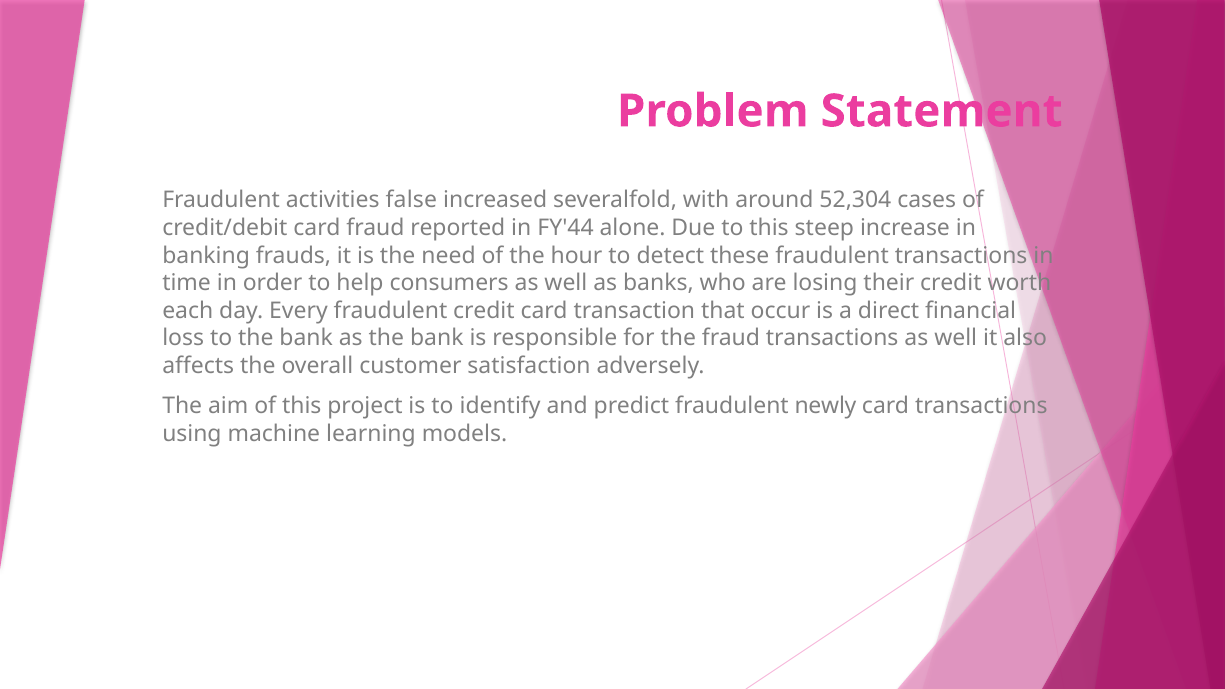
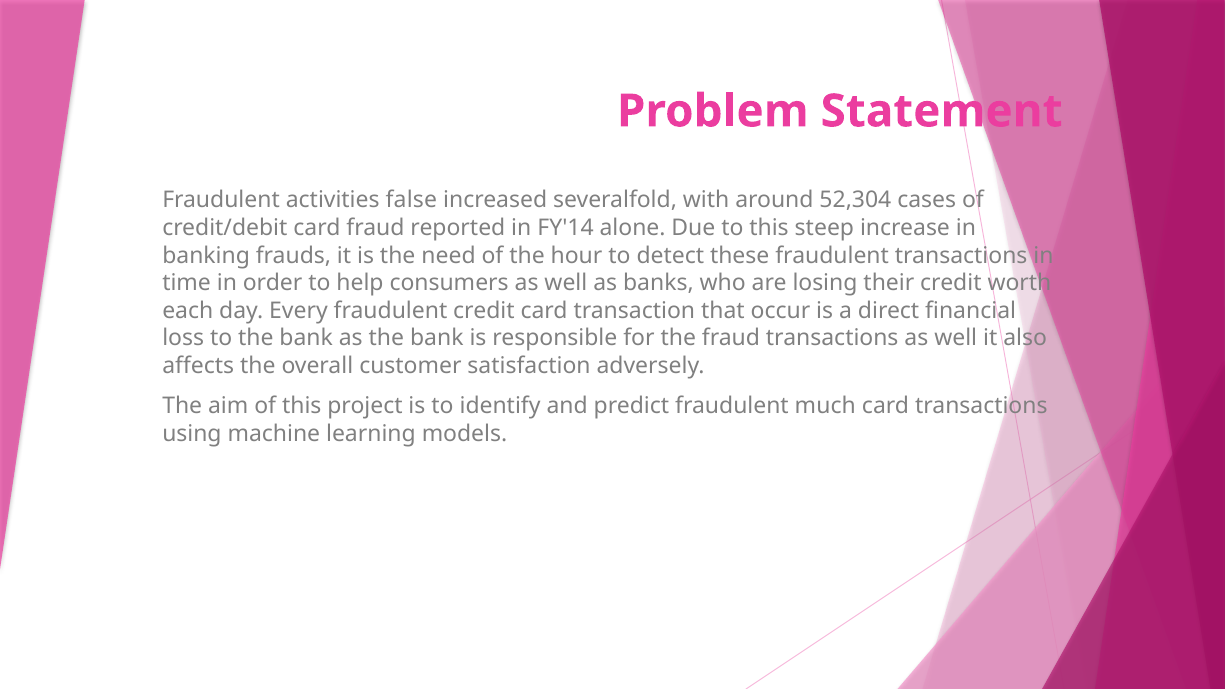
FY'44: FY'44 -> FY'14 (566, 228)
newly: newly -> much (825, 406)
